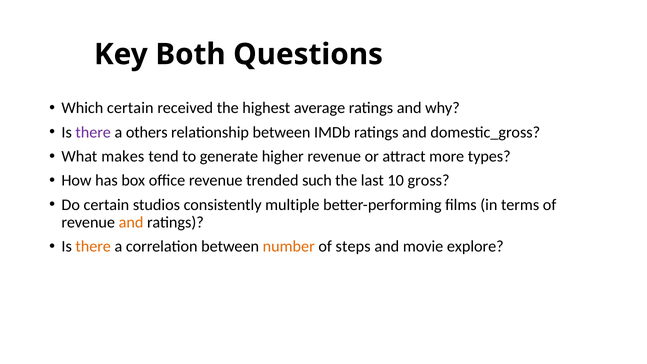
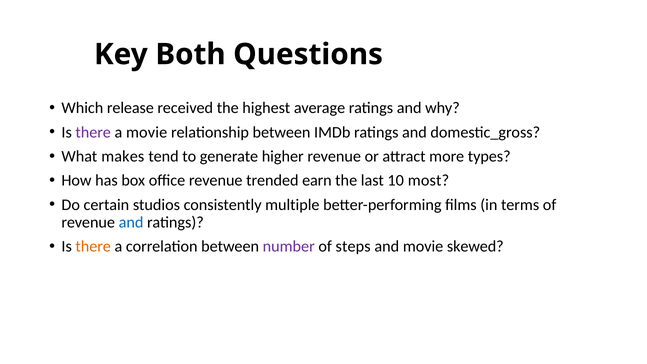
Which certain: certain -> release (130, 108)
a others: others -> movie (147, 132)
such: such -> earn (317, 181)
gross: gross -> most (428, 181)
and colour: orange -> blue (131, 222)
number colour: orange -> purple (289, 246)
explore: explore -> skewed (475, 246)
